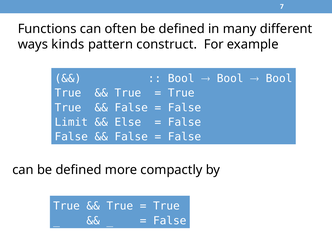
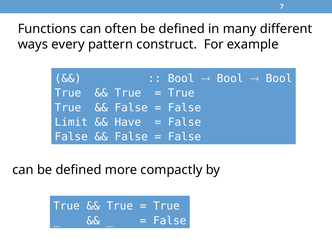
kinds: kinds -> every (68, 44)
Else: Else -> Have (128, 122)
